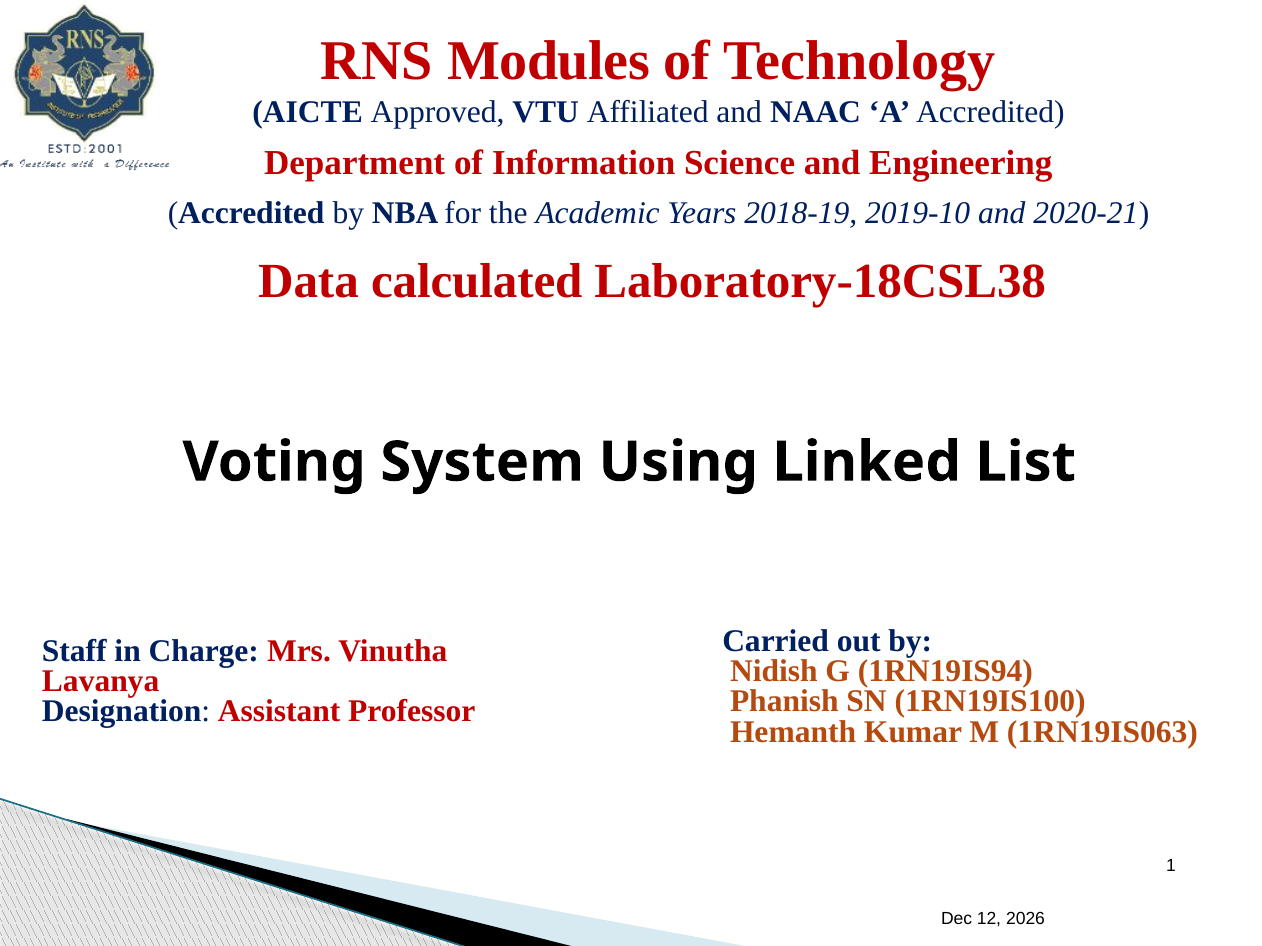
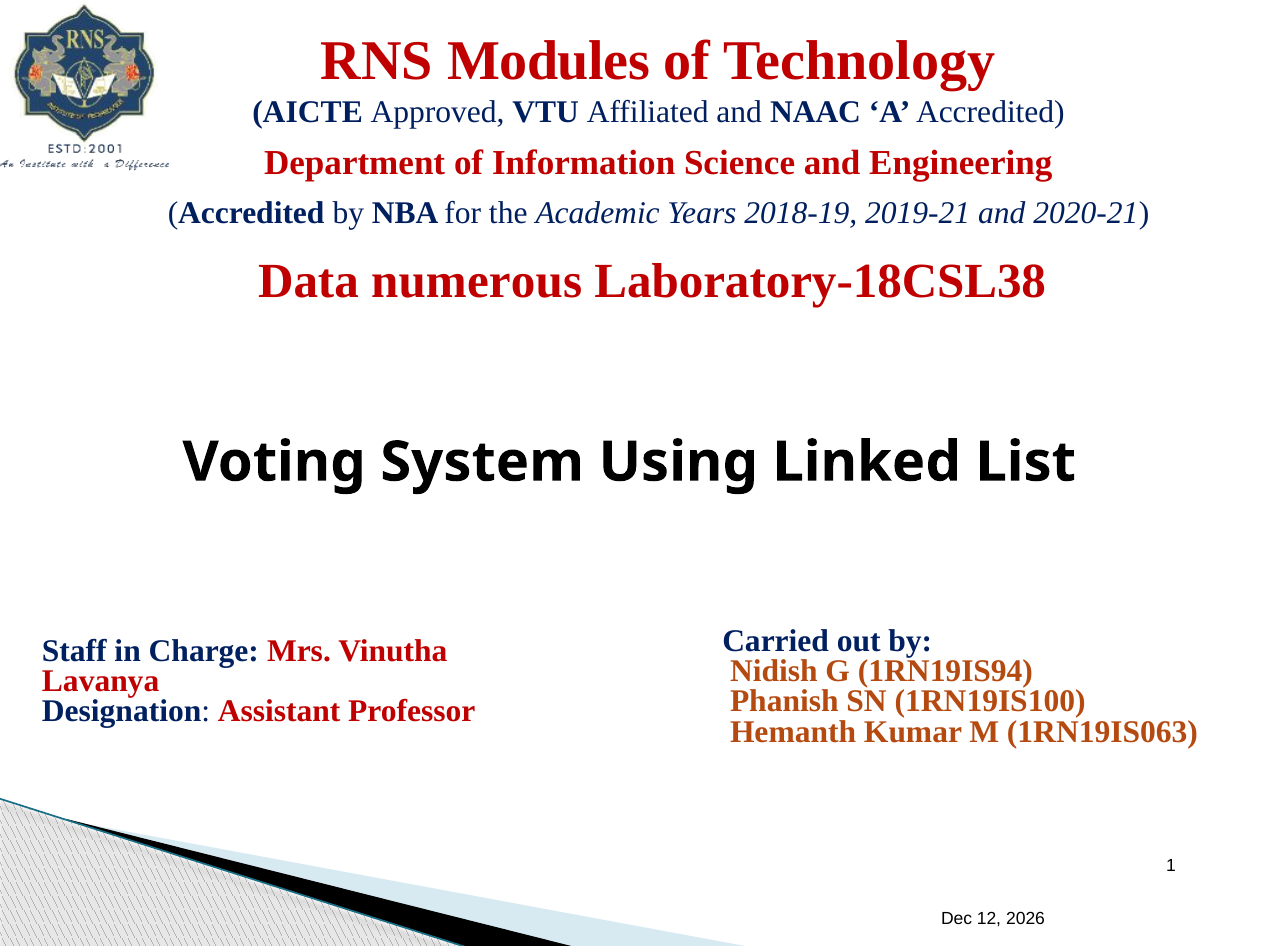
2019-10: 2019-10 -> 2019-21 (918, 213)
calculated: calculated -> numerous (477, 281)
